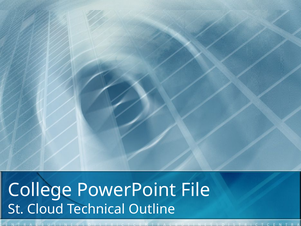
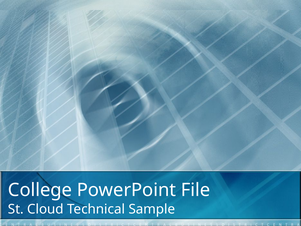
Outline: Outline -> Sample (152, 209)
